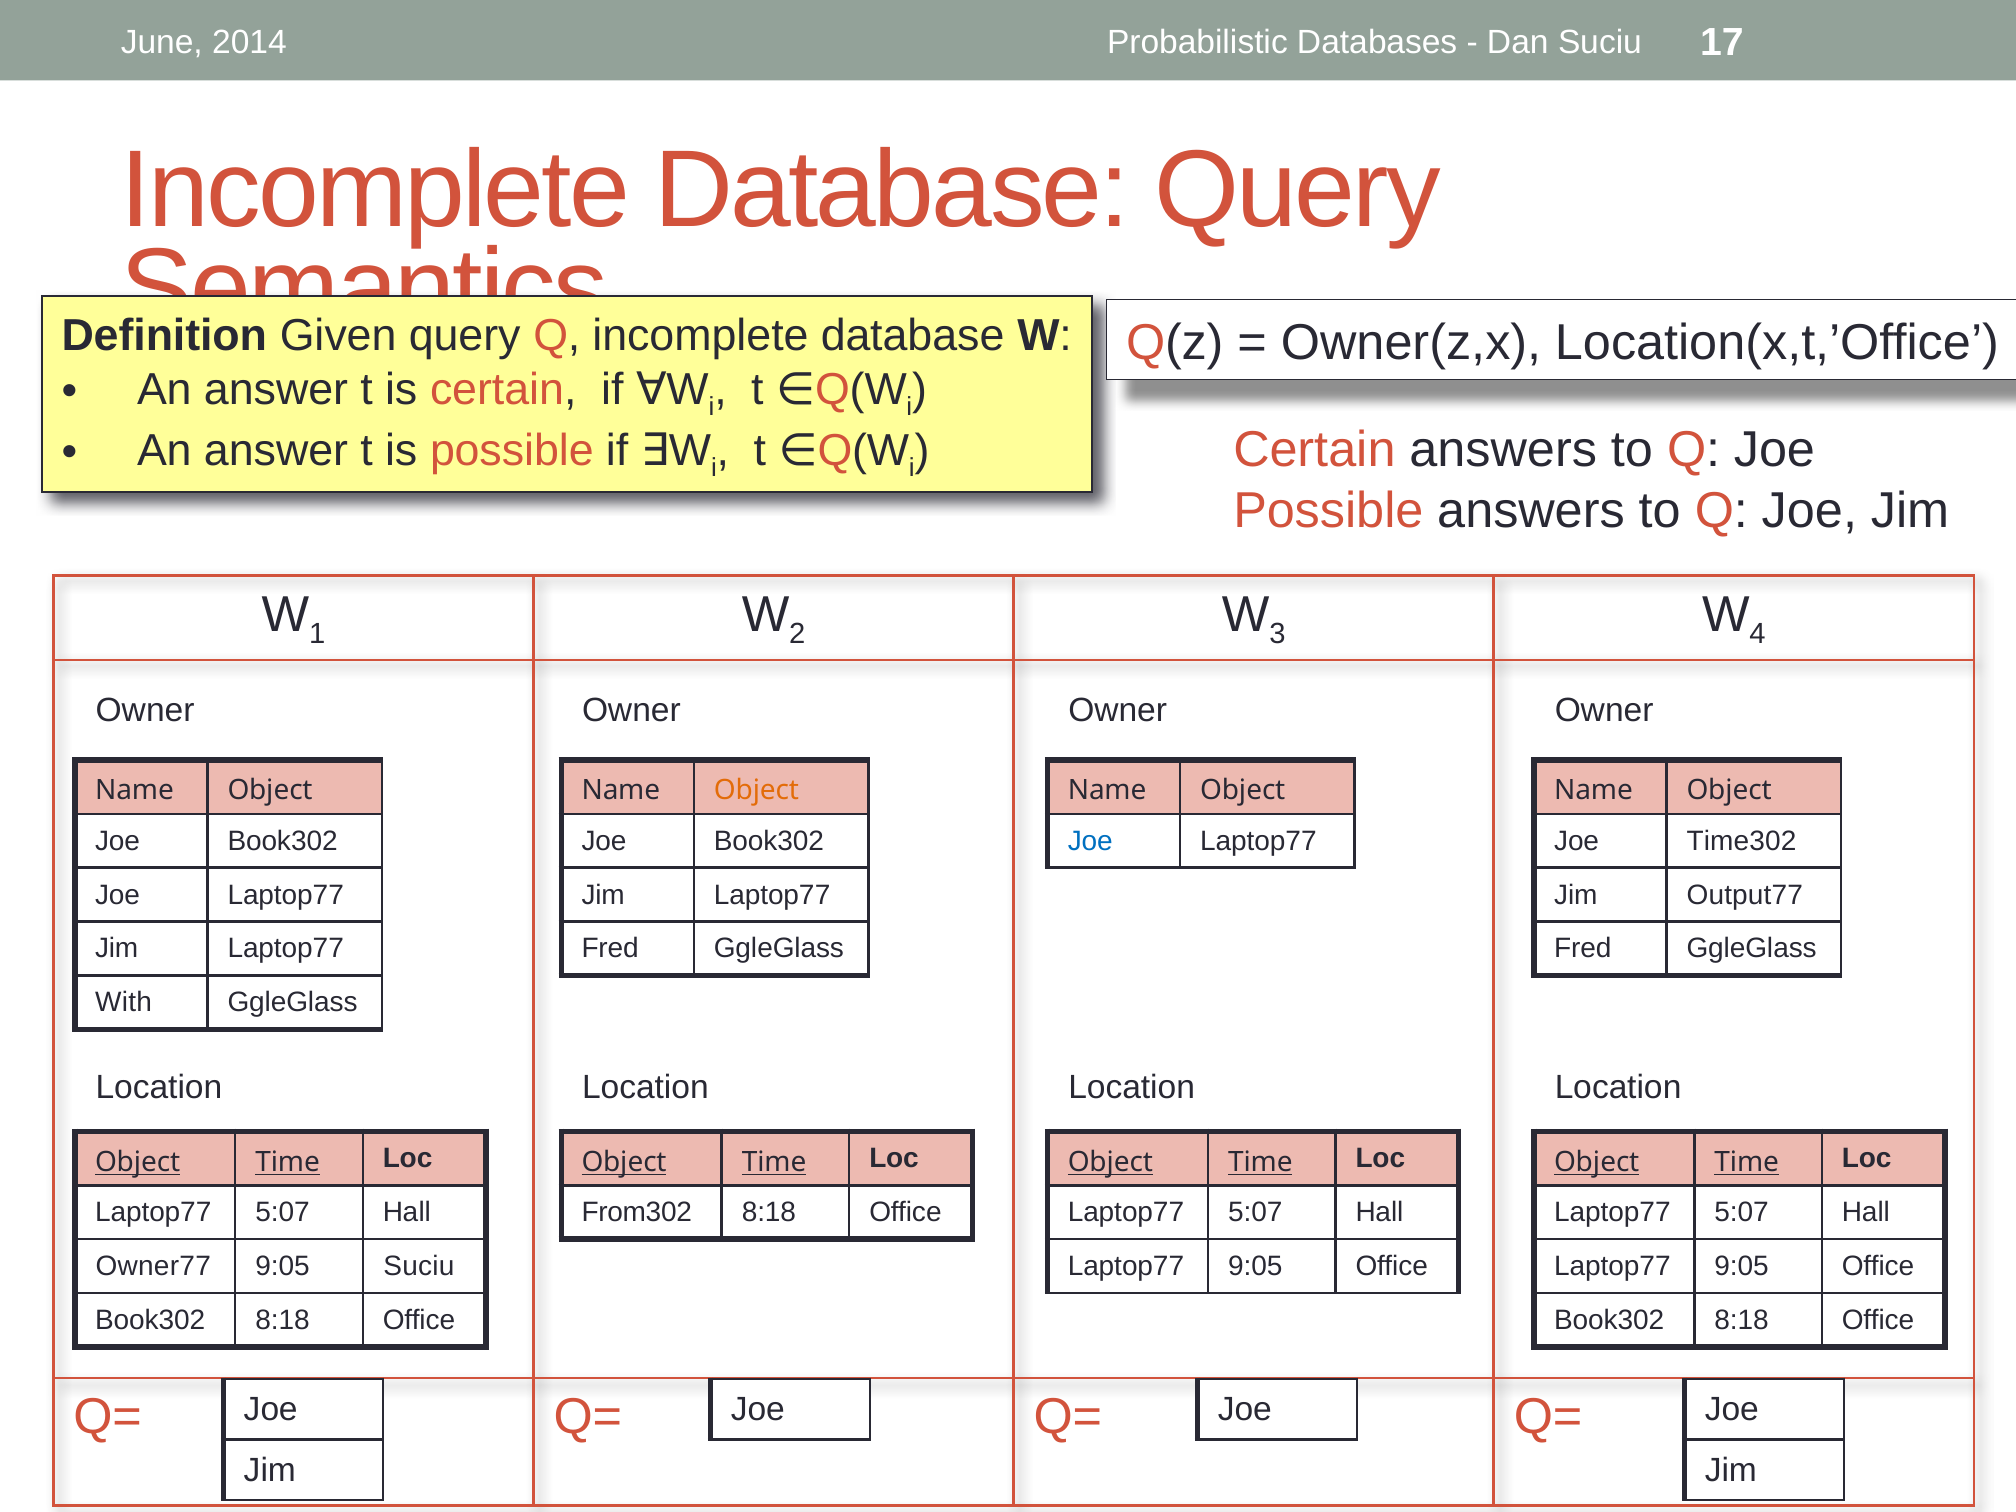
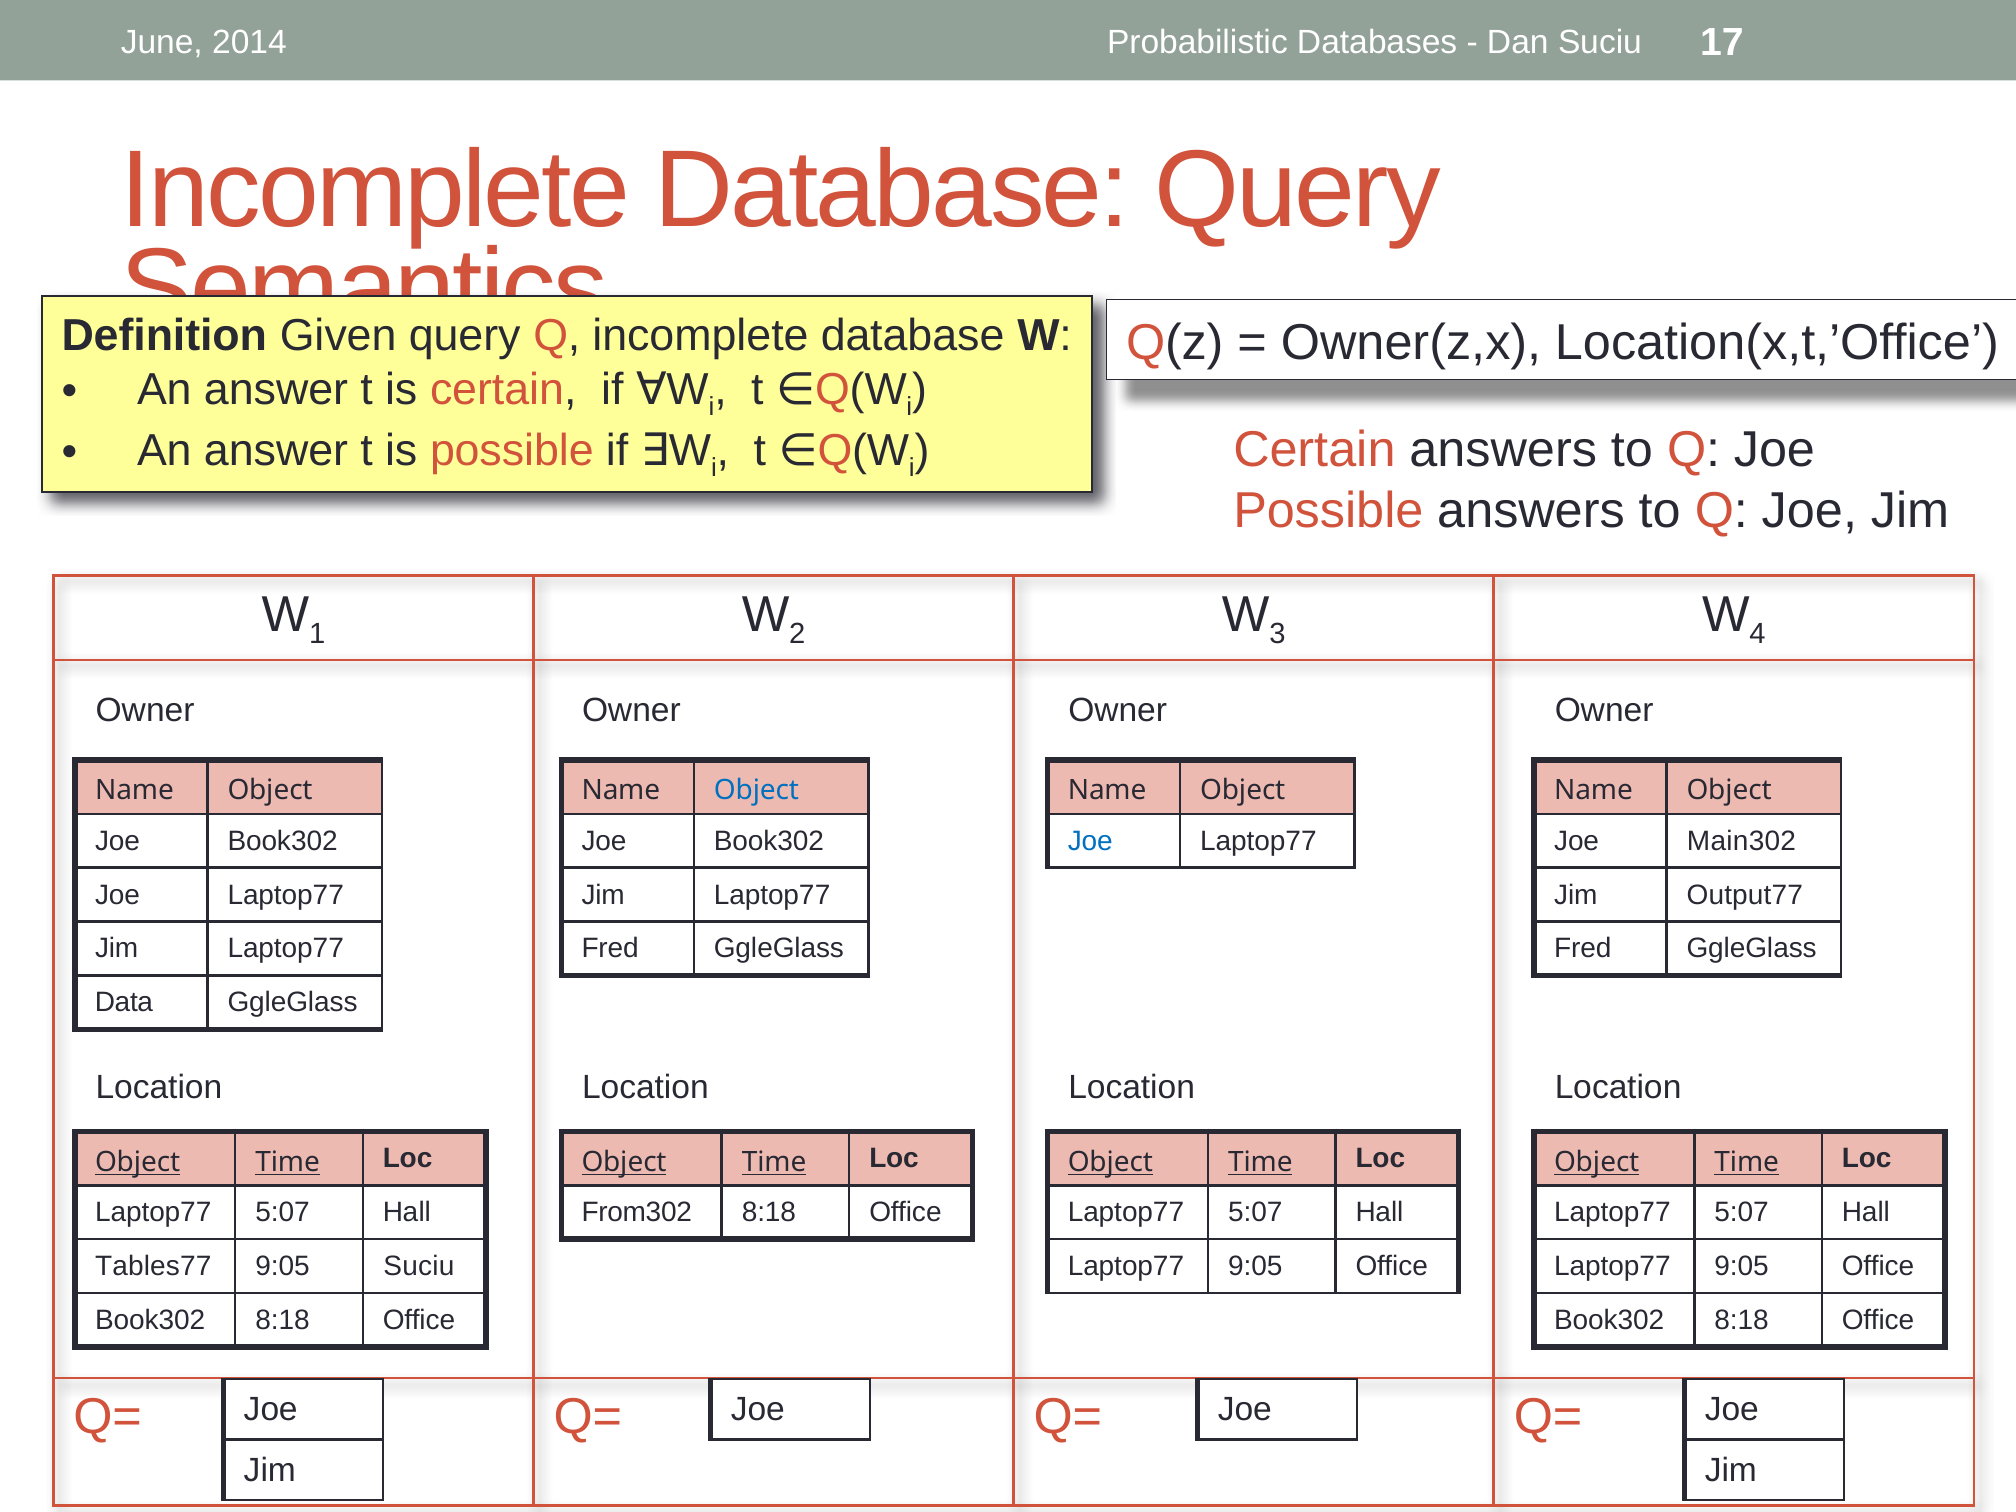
Object colour: orange -> blue (757, 790)
Time302: Time302 -> Main302 (1742, 841)
With: With -> Data (124, 1003)
Owner77: Owner77 -> Tables77 (153, 1266)
